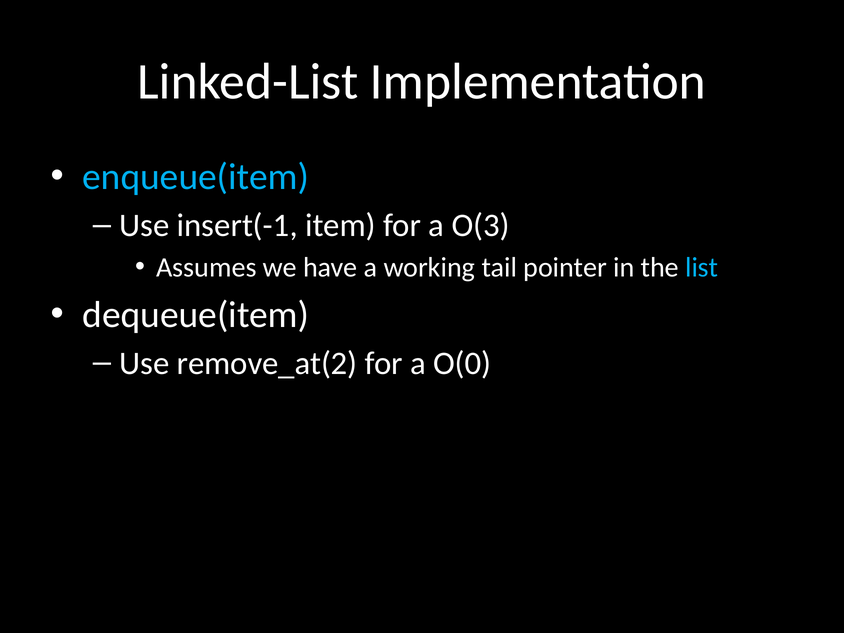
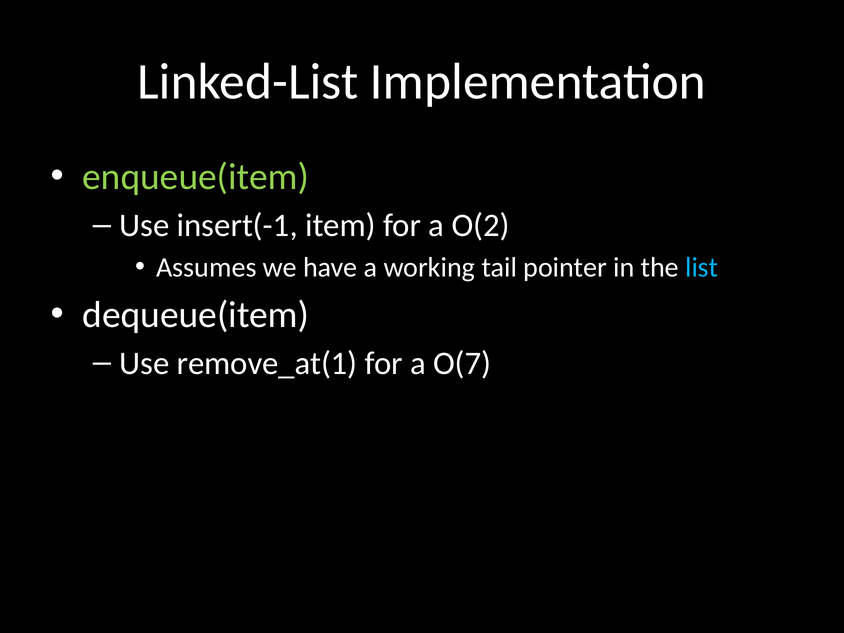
enqueue(item colour: light blue -> light green (196, 177)
O(3: O(3 -> O(2 (481, 226)
remove_at(2: remove_at(2 -> remove_at(1 (267, 363)
O(0: O(0 -> O(7 (462, 363)
